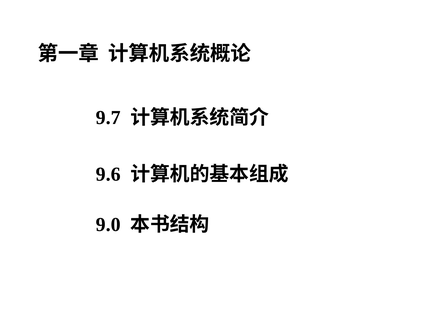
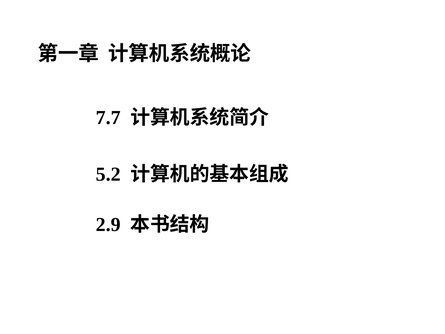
9.7: 9.7 -> 7.7 (108, 118)
9.6: 9.6 -> 5.2 (108, 174)
9.0: 9.0 -> 2.9 (108, 224)
